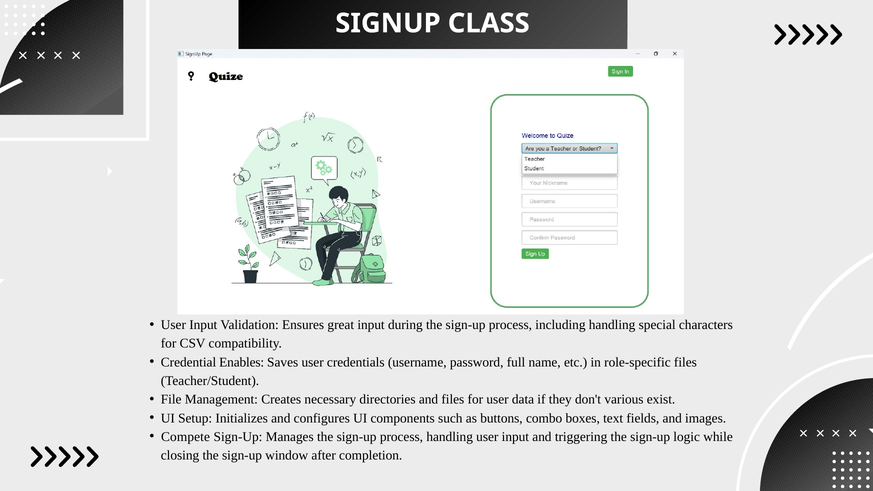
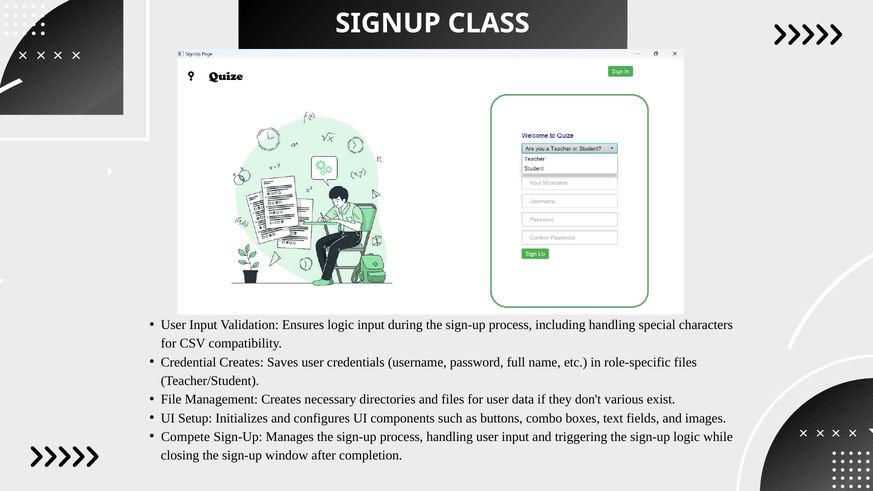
Ensures great: great -> logic (341, 325)
Credential Enables: Enables -> Creates (242, 362)
